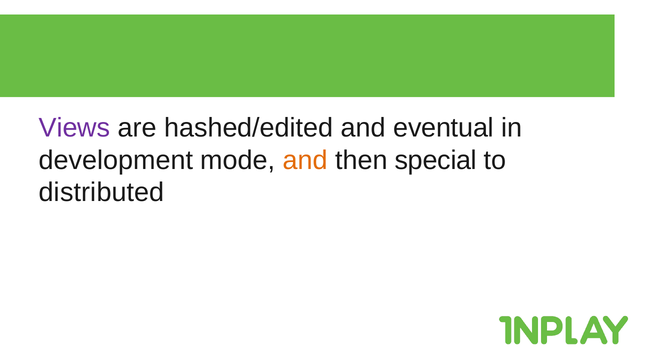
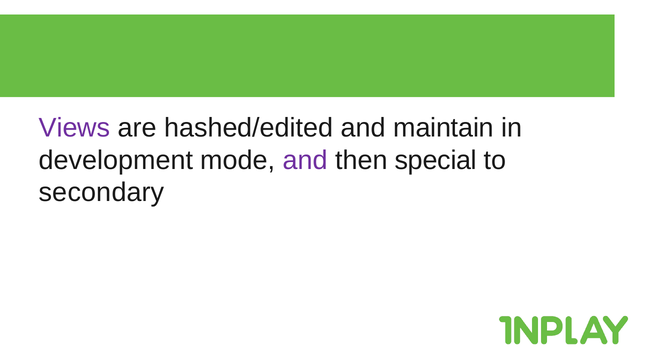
eventual: eventual -> maintain (444, 128)
and colour: orange -> purple (305, 160)
distributed: distributed -> secondary (102, 193)
